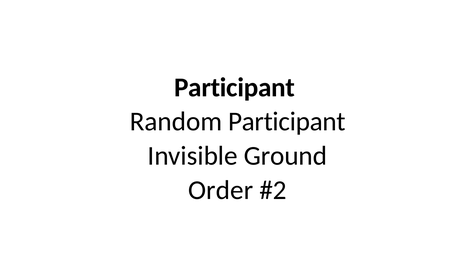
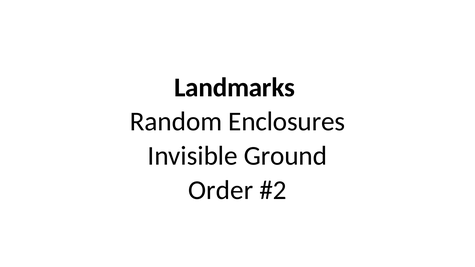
Participant: Participant -> Landmarks (235, 87)
Random Participant: Participant -> Enclosures (287, 122)
